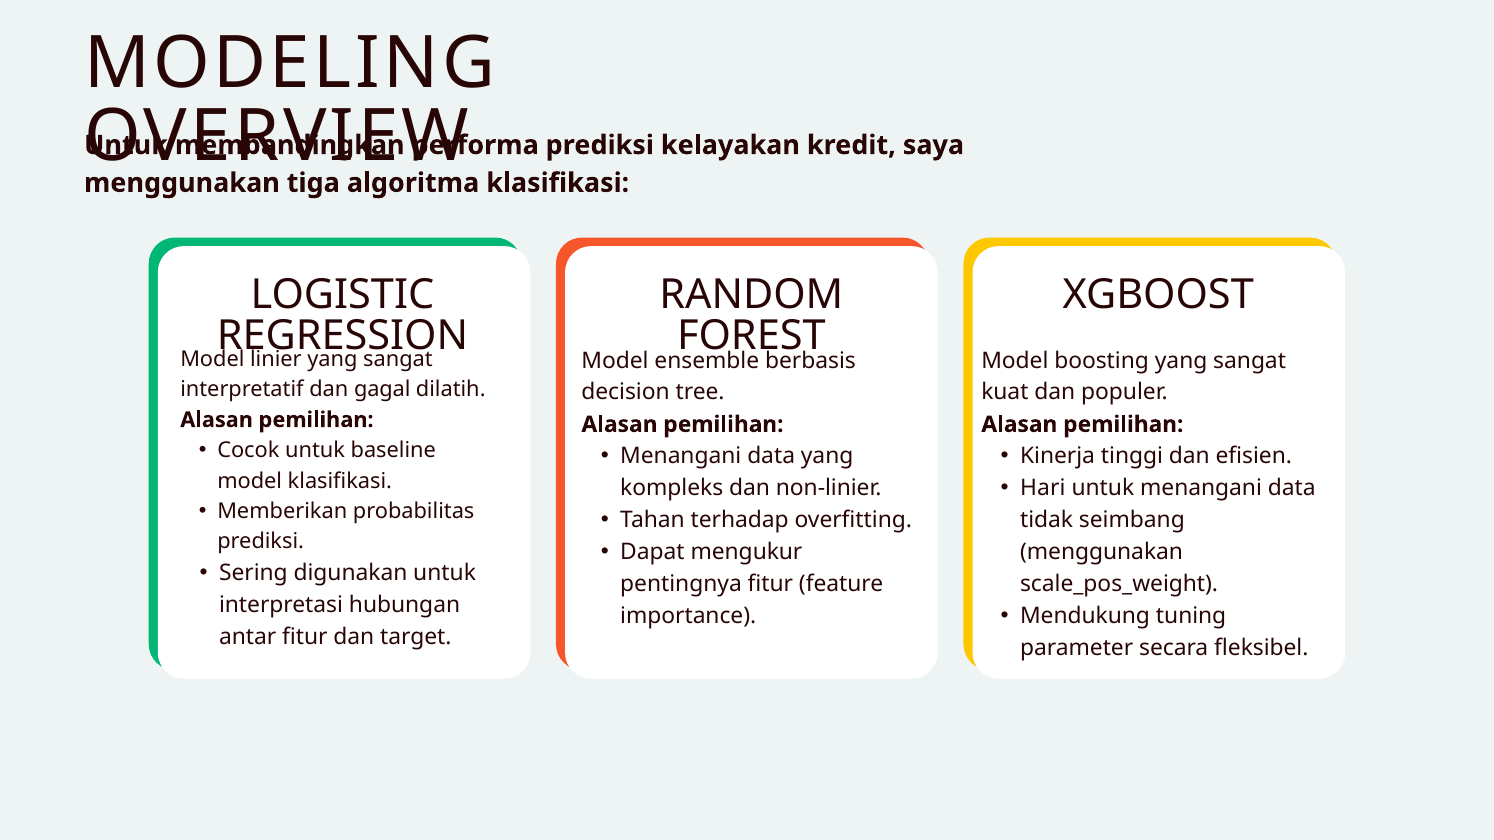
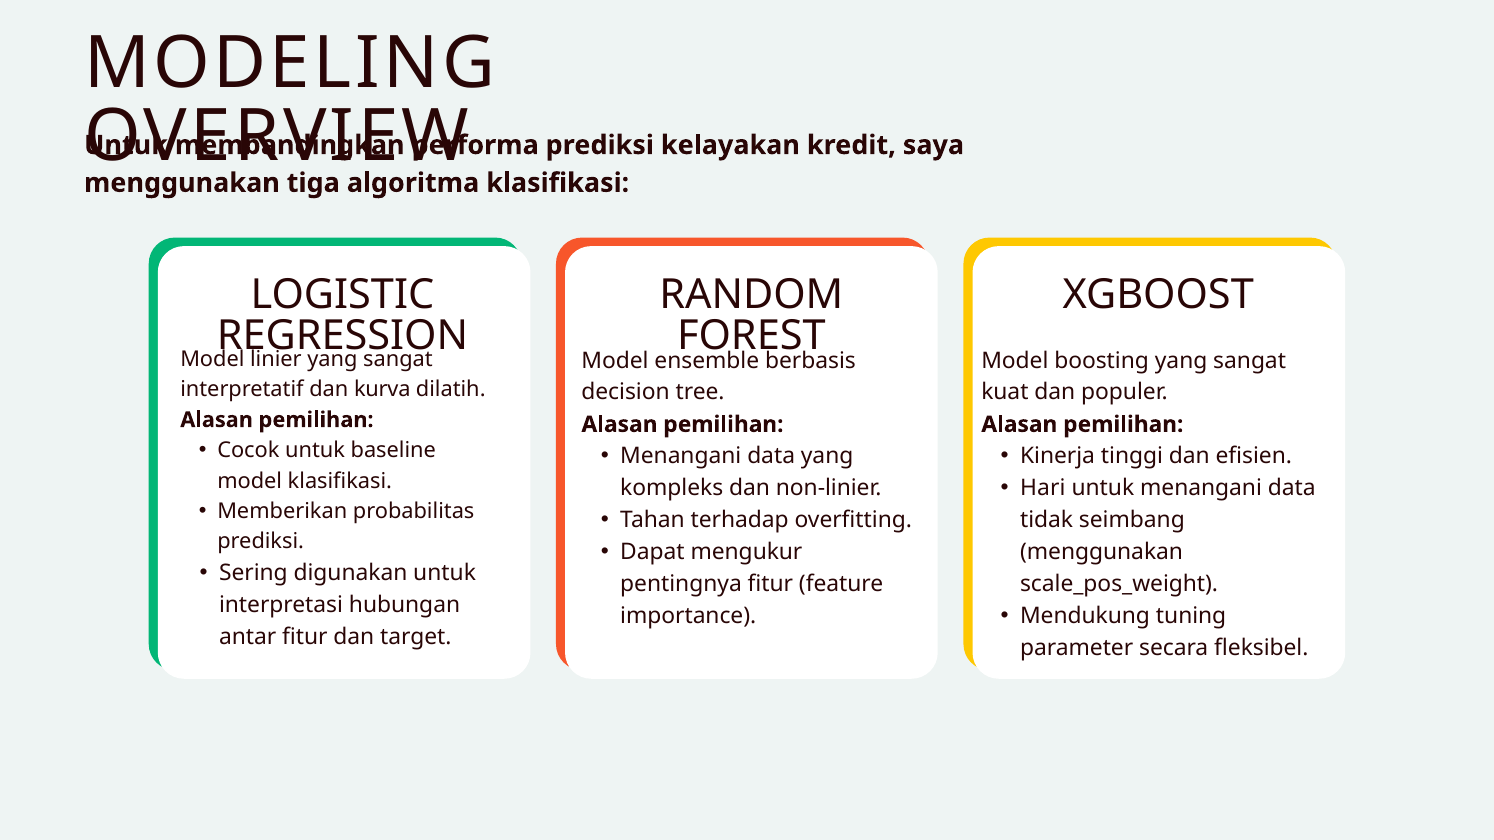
gagal: gagal -> kurva (382, 390)
